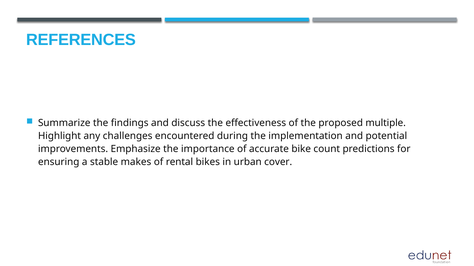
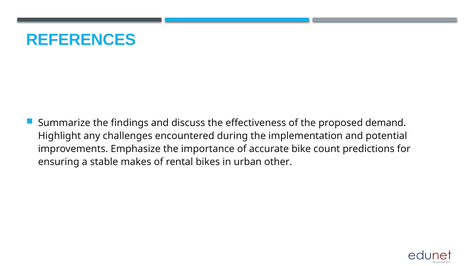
multiple: multiple -> demand (386, 123)
cover: cover -> other (278, 162)
